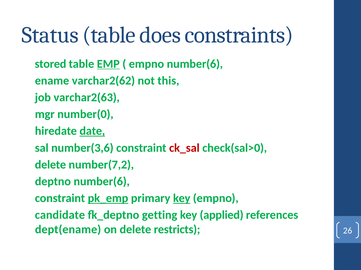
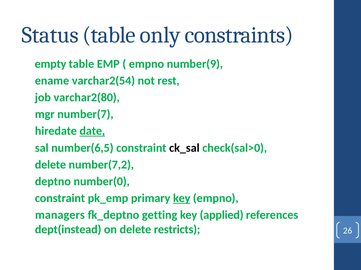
does: does -> only (160, 35)
stored: stored -> empty (50, 64)
EMP underline: present -> none (108, 64)
empno number(6: number(6 -> number(9 (195, 64)
varchar2(62: varchar2(62 -> varchar2(54 (103, 81)
this: this -> rest (168, 81)
varchar2(63: varchar2(63 -> varchar2(80 (87, 98)
number(0: number(0 -> number(7 (85, 115)
number(3,6: number(3,6 -> number(6,5 (82, 148)
ck_sal colour: red -> black (184, 148)
deptno number(6: number(6 -> number(0 (102, 182)
pk_emp underline: present -> none (108, 199)
candidate: candidate -> managers (60, 216)
dept(ename: dept(ename -> dept(instead (68, 230)
